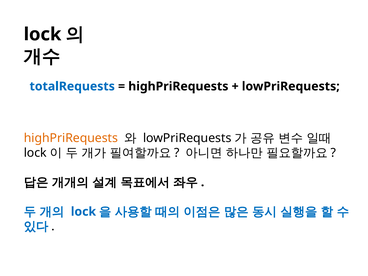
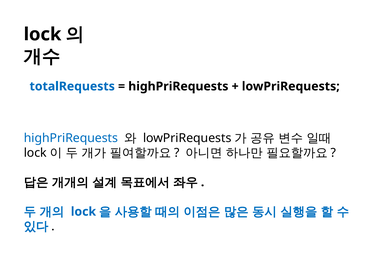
highPriRequests colour: orange -> blue (71, 138)
